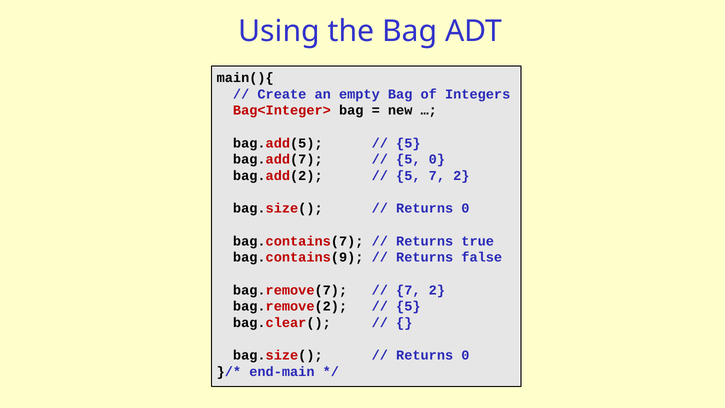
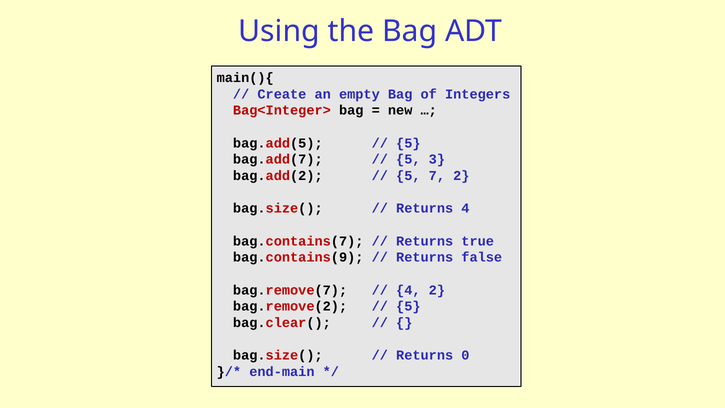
5 0: 0 -> 3 (437, 159)
0: 0 -> 4 (465, 208)
7: 7 -> 4 (408, 290)
